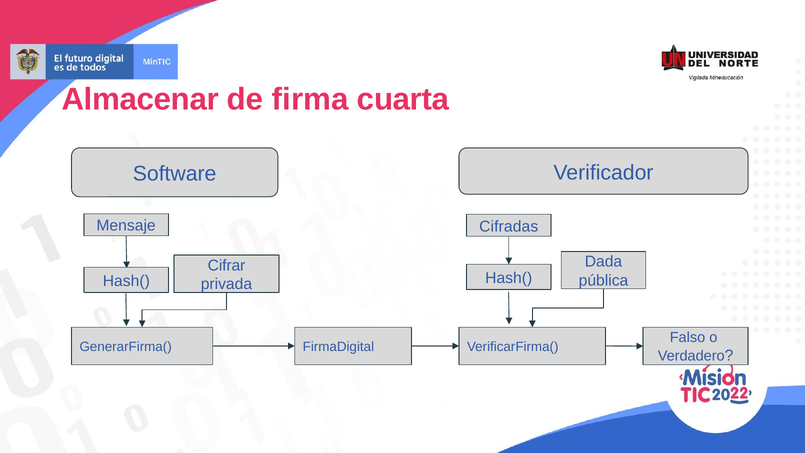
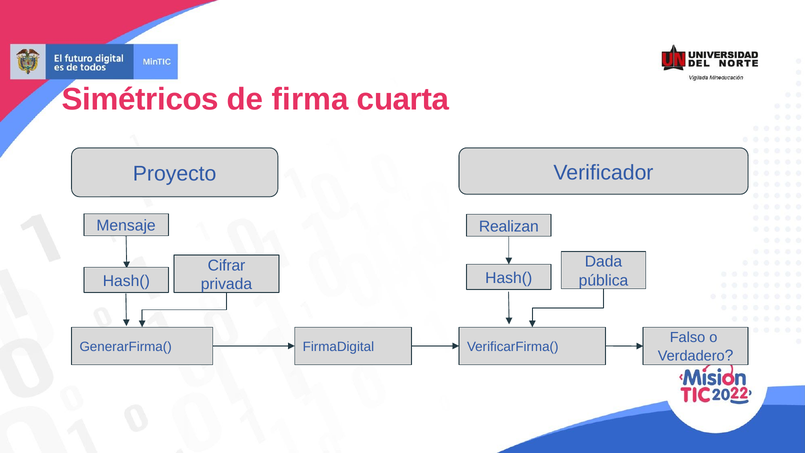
Almacenar: Almacenar -> Simétricos (140, 100)
Software: Software -> Proyecto (175, 174)
Cifradas: Cifradas -> Realizan (509, 226)
